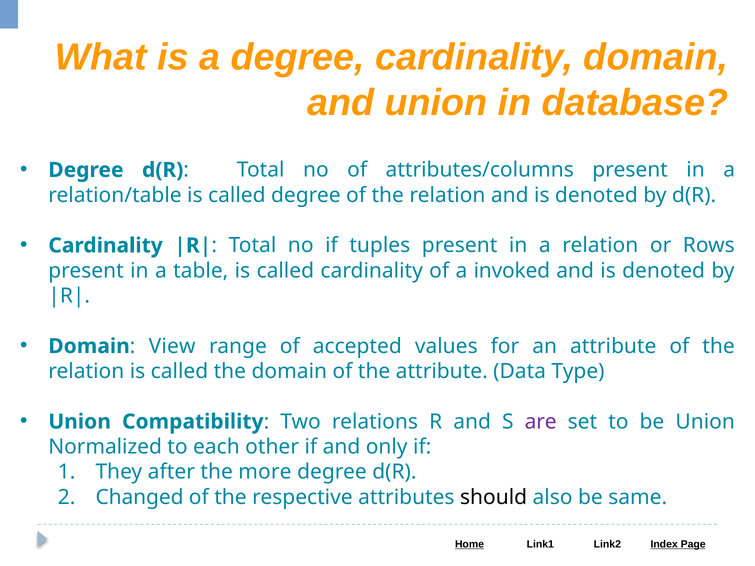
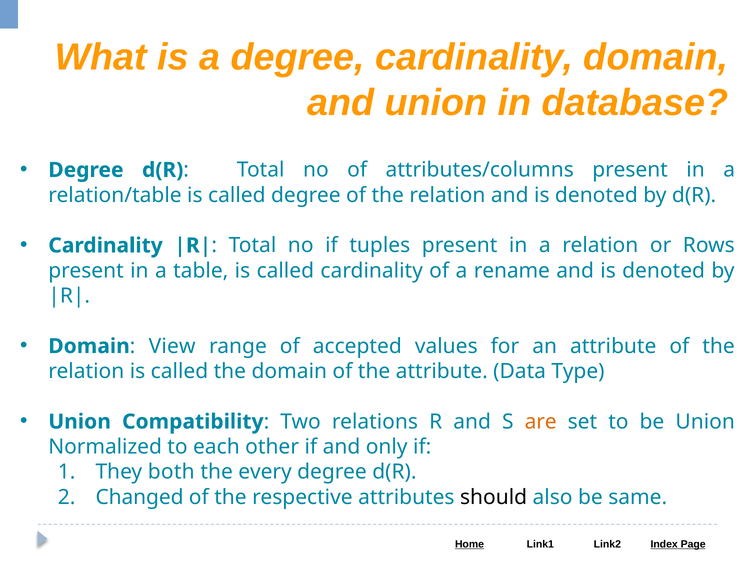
invoked: invoked -> rename (512, 271)
are colour: purple -> orange (541, 422)
after: after -> both (171, 472)
more: more -> every (265, 472)
